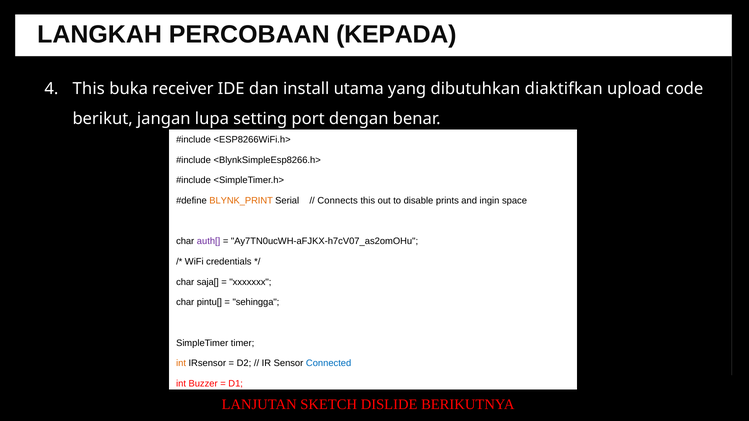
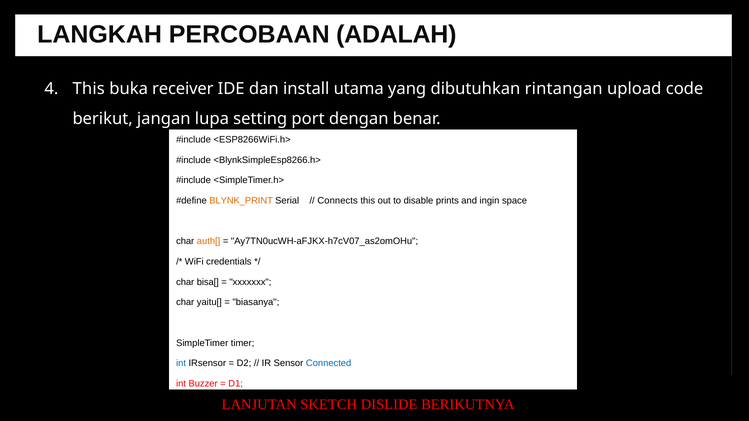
KEPADA: KEPADA -> ADALAH (396, 35)
diaktifkan: diaktifkan -> rintangan (564, 89)
auth[ colour: purple -> orange (209, 242)
saja[: saja[ -> bisa[ (208, 282)
pintu[: pintu[ -> yaitu[ (209, 303)
sehingga: sehingga -> biasanya (256, 303)
int colour: orange -> blue (181, 364)
